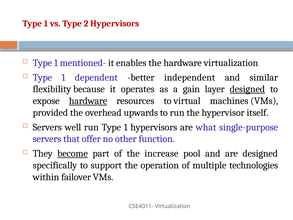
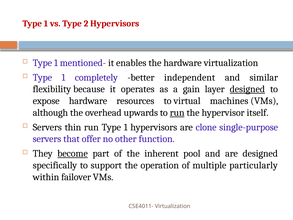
dependent: dependent -> completely (96, 77)
hardware underline: present -> none (88, 101)
provided: provided -> although (50, 112)
run underline: none -> present (177, 112)
well: well -> thin (73, 127)
what: what -> clone (206, 127)
increase: increase -> inherent (161, 153)
technologies: technologies -> particularly (254, 165)
